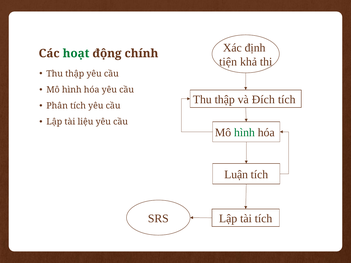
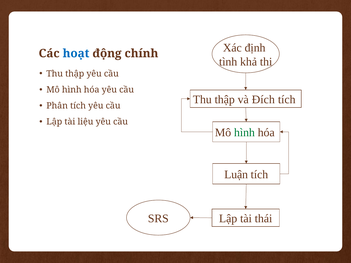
hoạt colour: green -> blue (76, 53)
tiện: tiện -> tình (228, 62)
tài tích: tích -> thái (263, 219)
